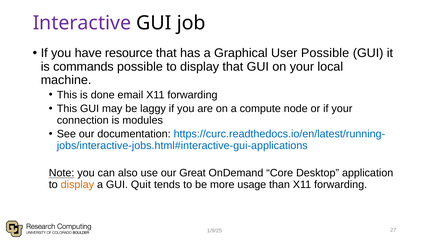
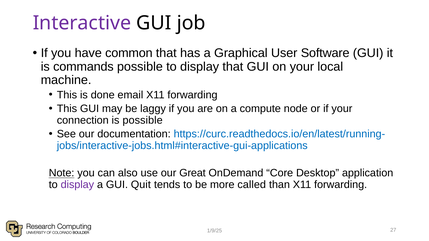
resource: resource -> common (129, 53)
User Possible: Possible -> Software (325, 53)
is modules: modules -> possible (143, 120)
display colour: orange -> purple (77, 185)
usage: usage -> called (252, 185)
